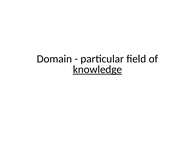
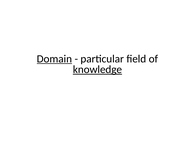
Domain underline: none -> present (54, 59)
